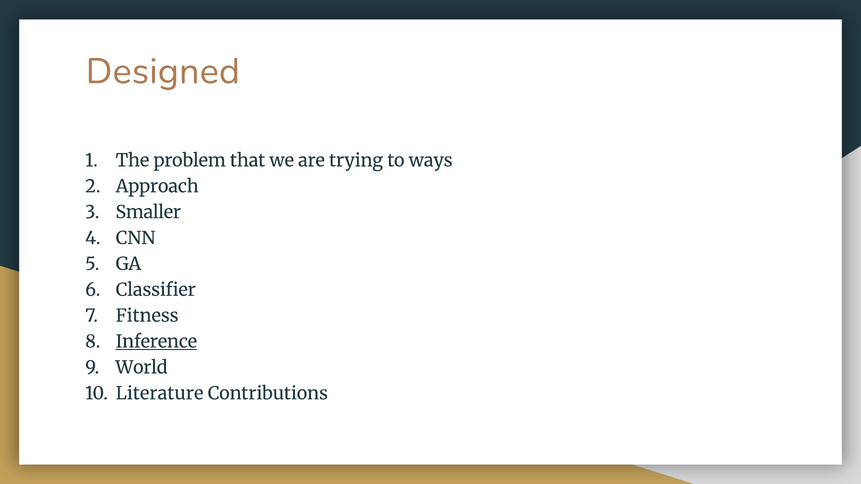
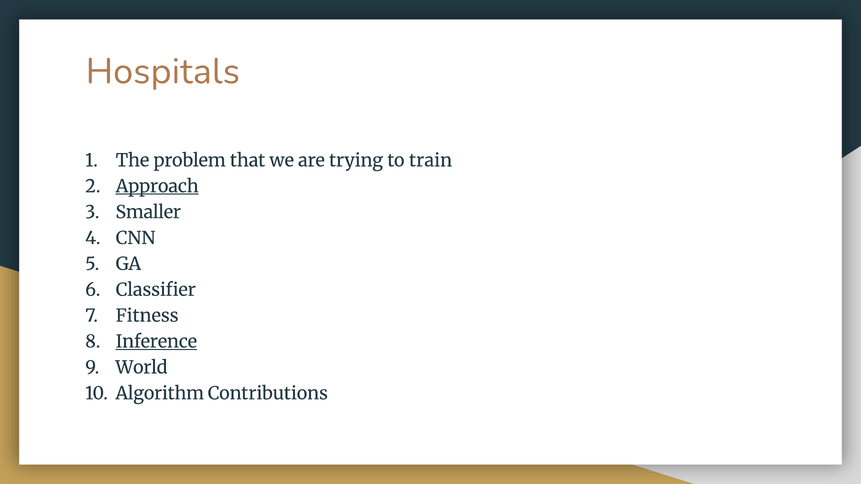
Designed: Designed -> Hospitals (163, 71)
ways: ways -> train (431, 161)
Approach underline: none -> present (157, 187)
Literature: Literature -> Algorithm (160, 394)
